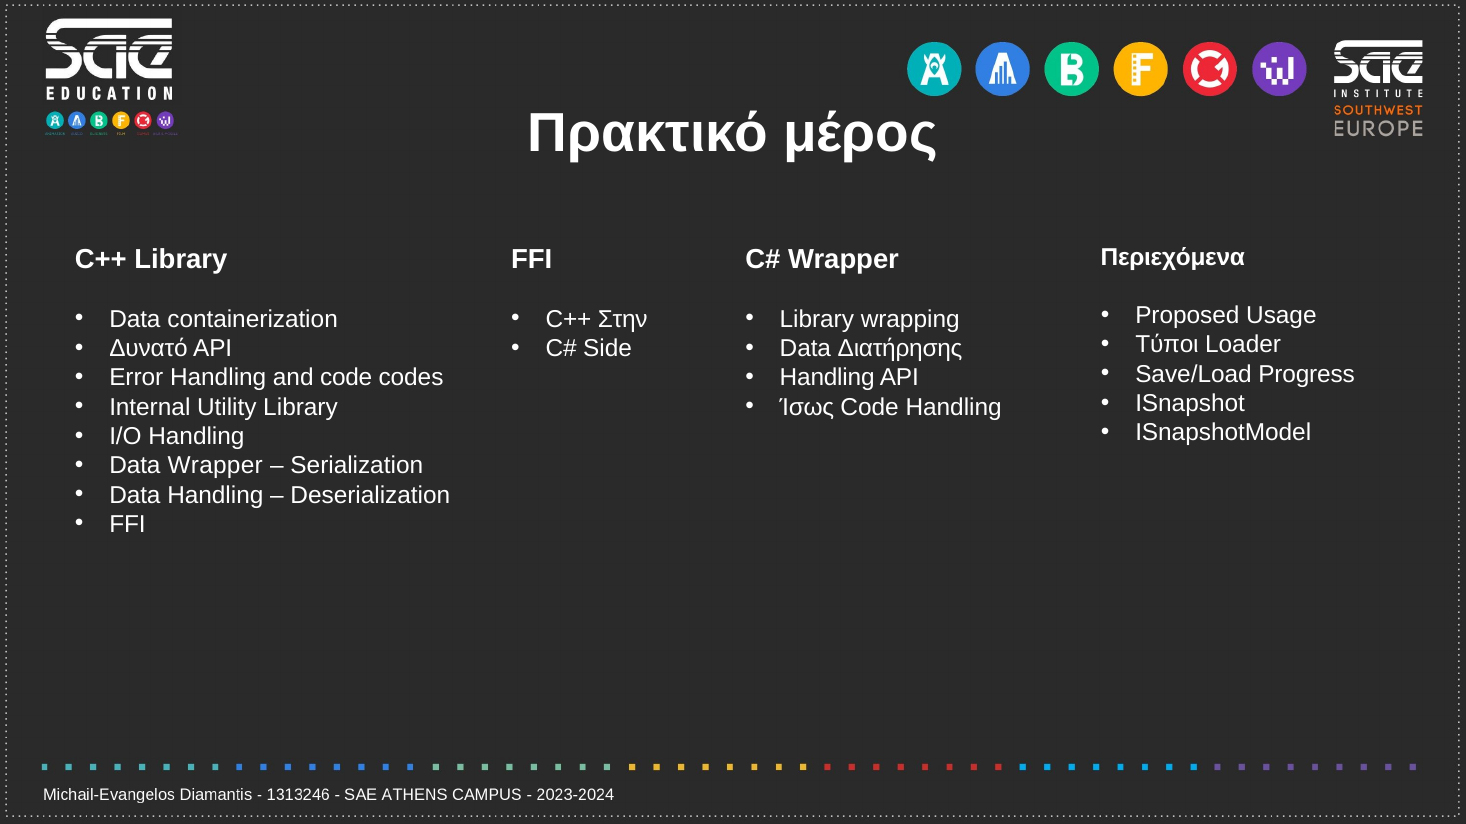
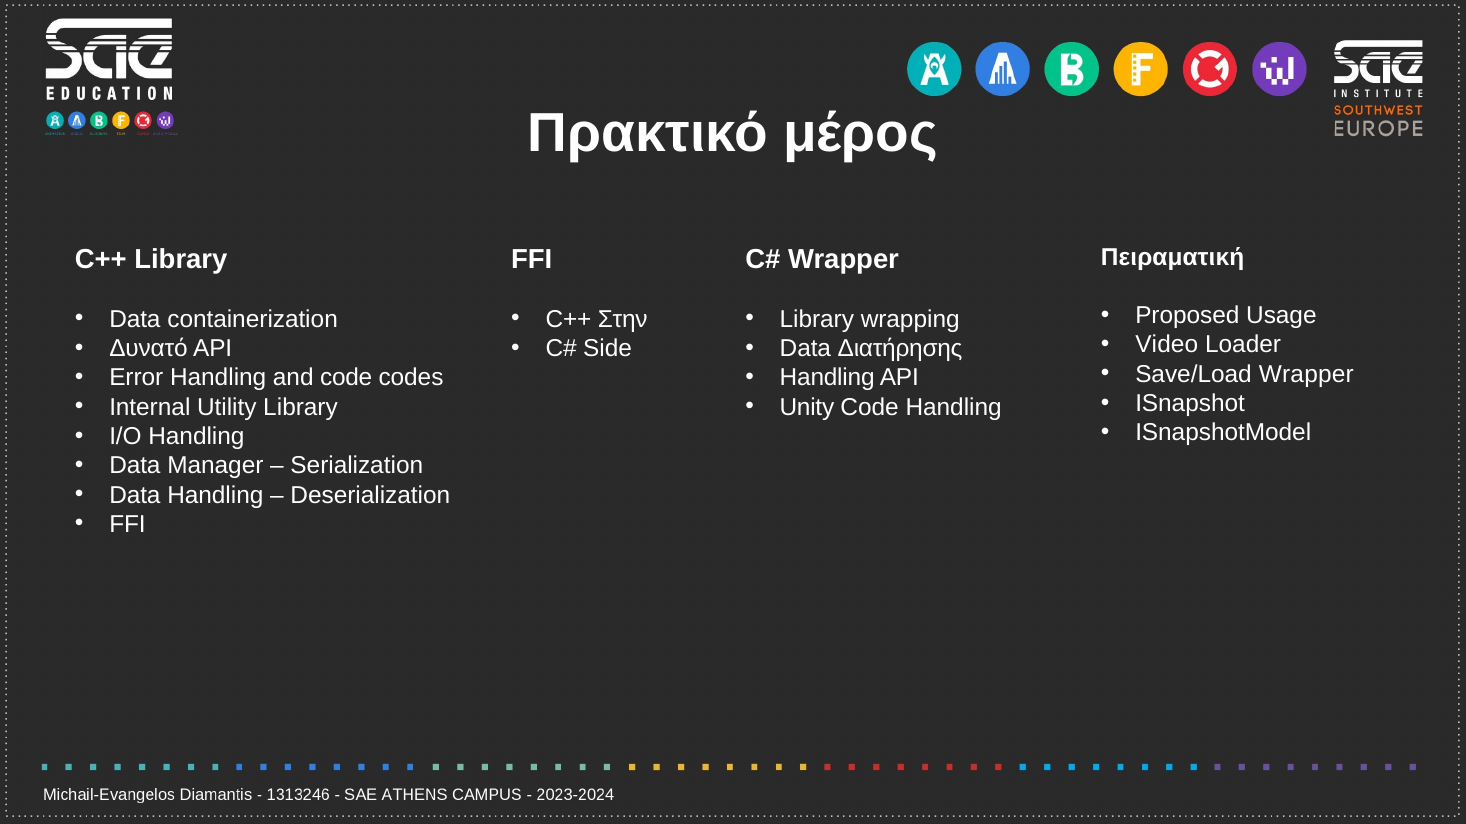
Περιεχόμενα: Περιεχόμενα -> Πειραματική (1173, 257)
Τύποι: Τύποι -> Video (1167, 345)
Save/Load Progress: Progress -> Wrapper (1306, 374)
Ίσως: Ίσως -> Unity (807, 407)
Data Wrapper: Wrapper -> Manager (215, 466)
